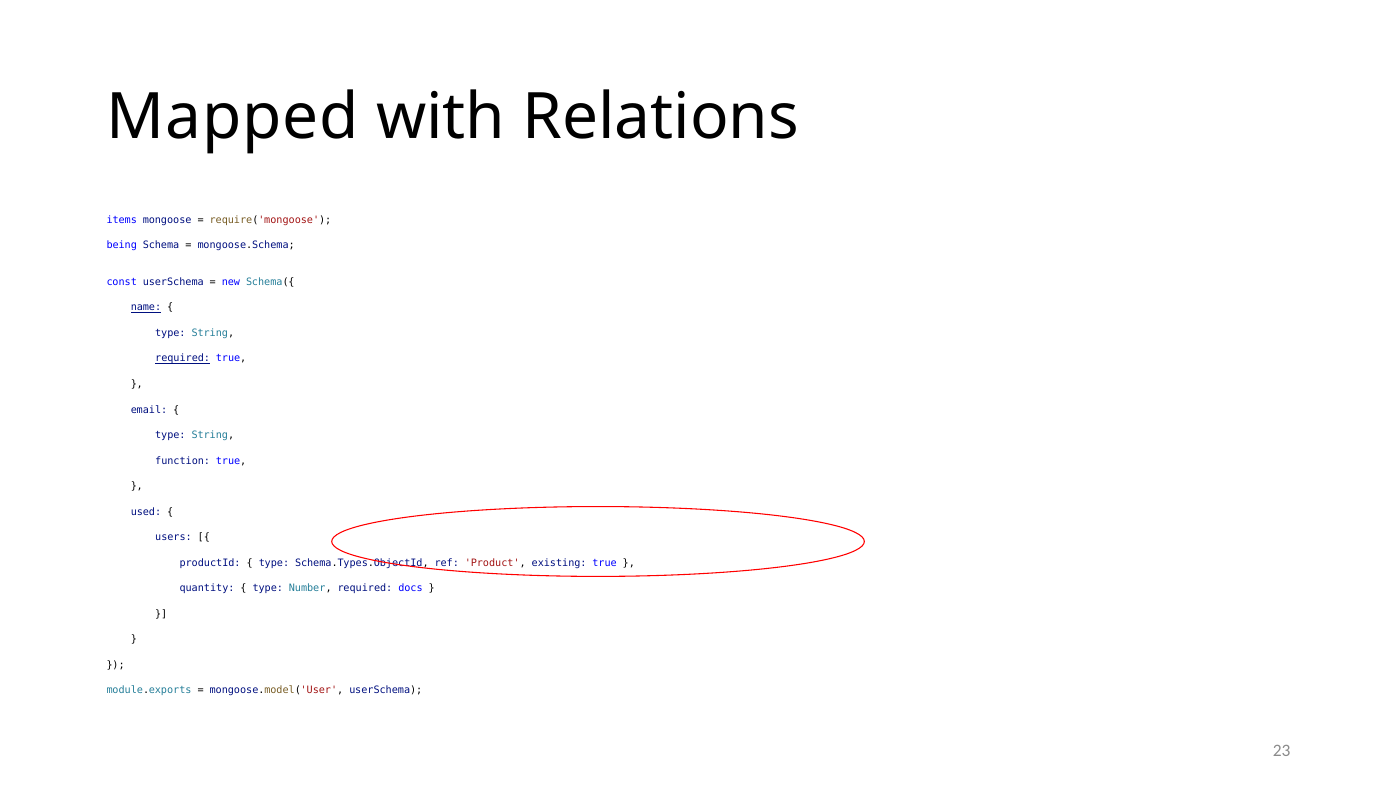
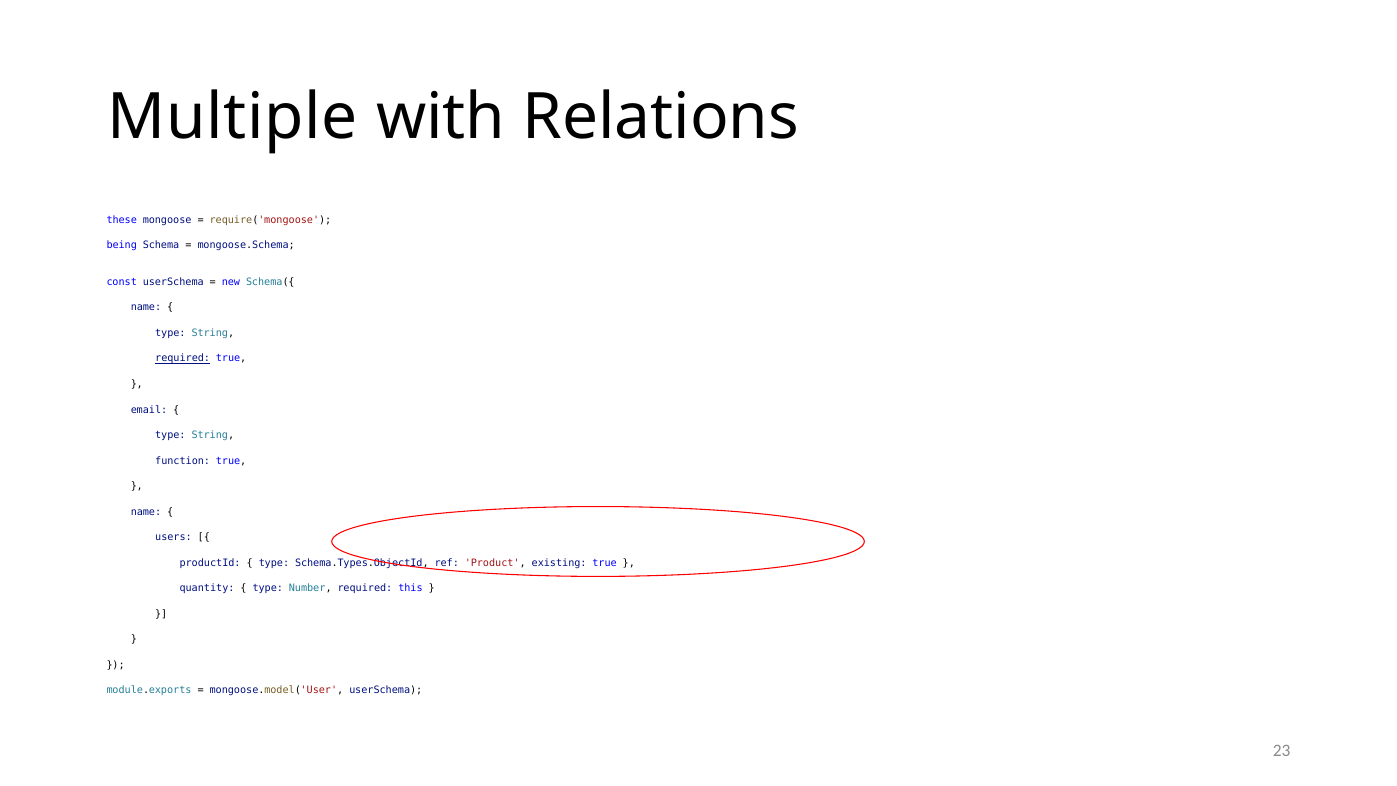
Mapped: Mapped -> Multiple (233, 117)
items: items -> these (122, 220)
name underline: present -> none (146, 307)
used: used -> name (146, 512)
docs: docs -> this (410, 588)
